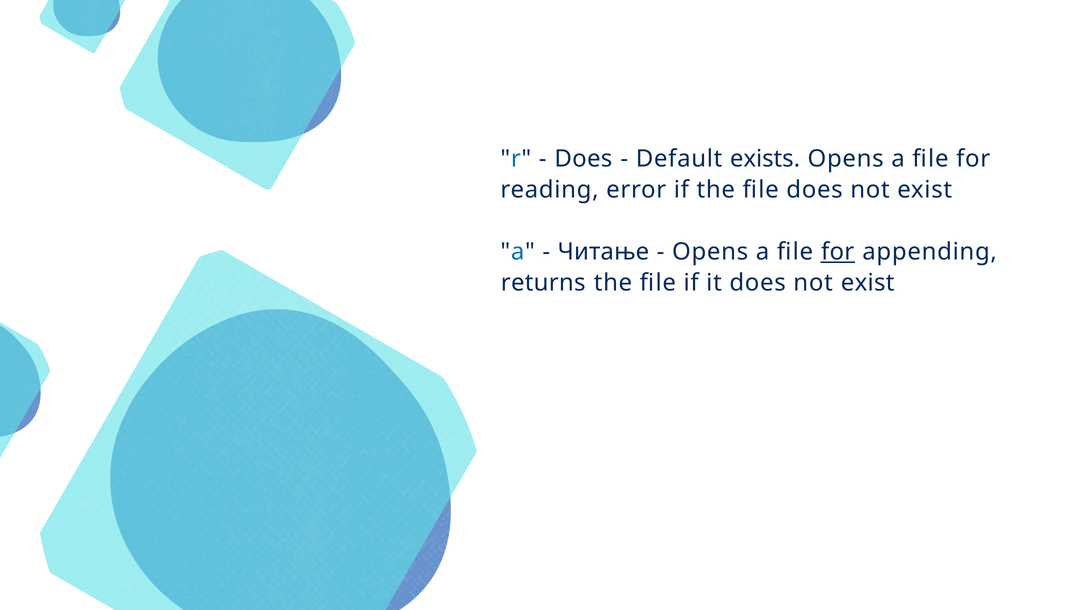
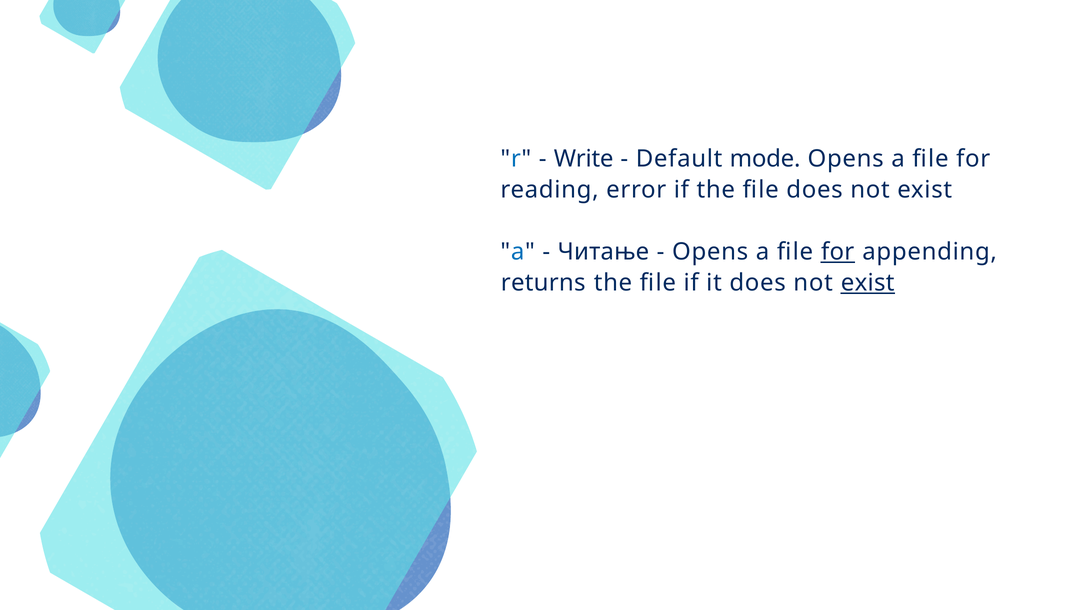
Does: Does -> Write (584, 159)
exists: exists -> mode (765, 159)
exist underline: none -> present (868, 283)
